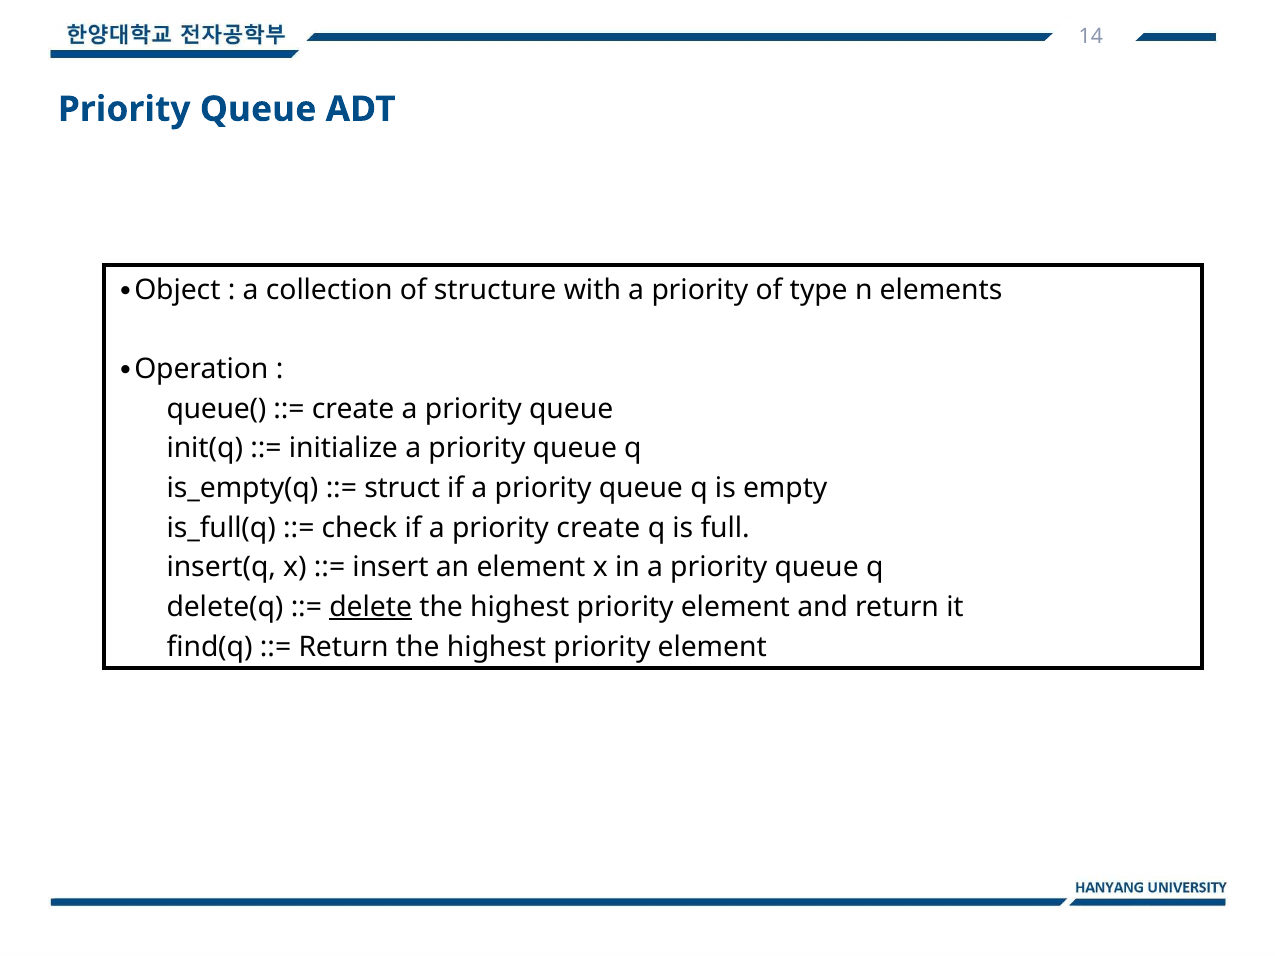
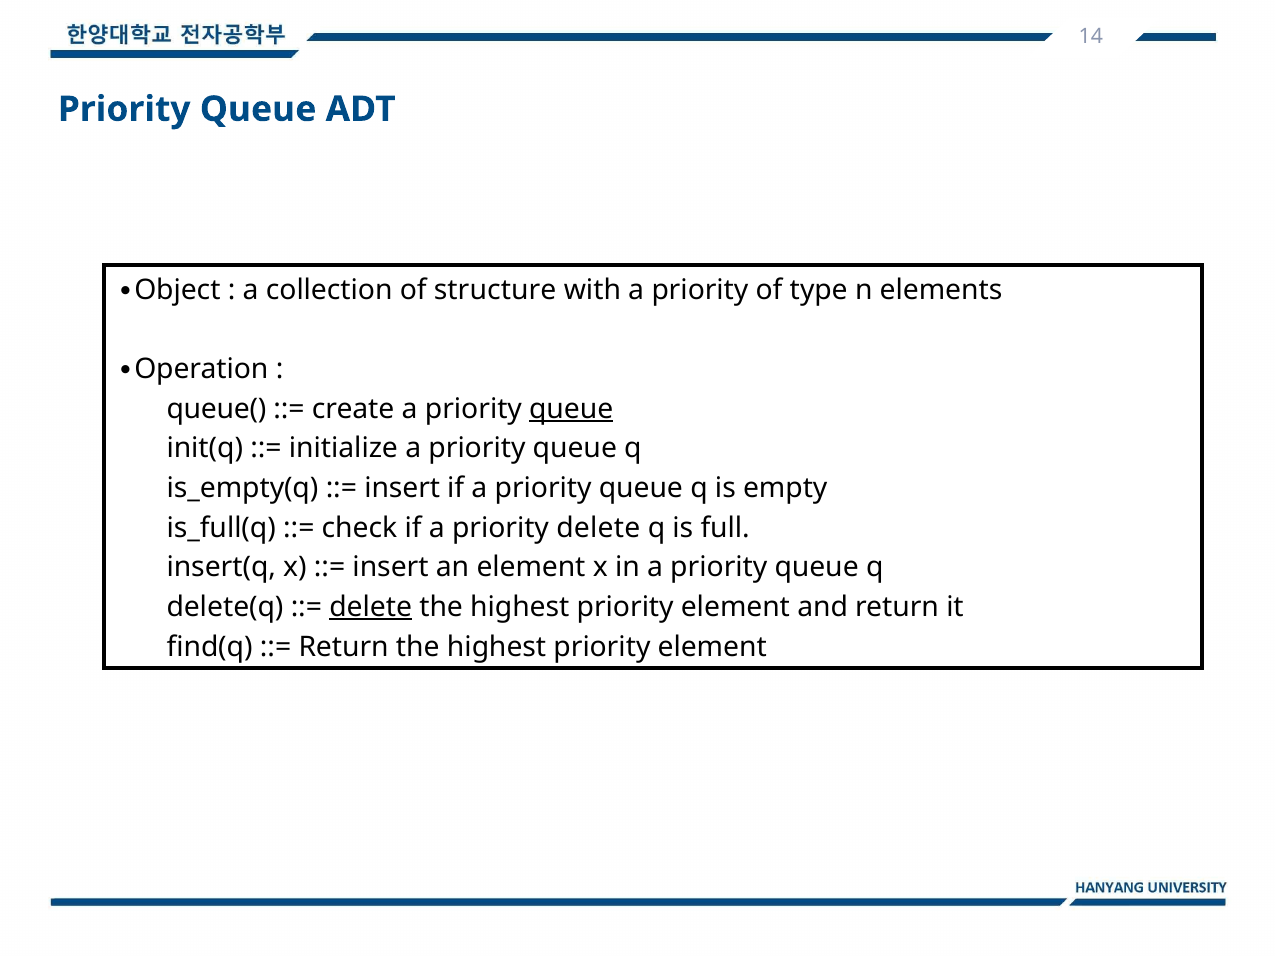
queue underline: none -> present (571, 409)
struct: struct -> insert (402, 488)
priority create: create -> delete (598, 528)
